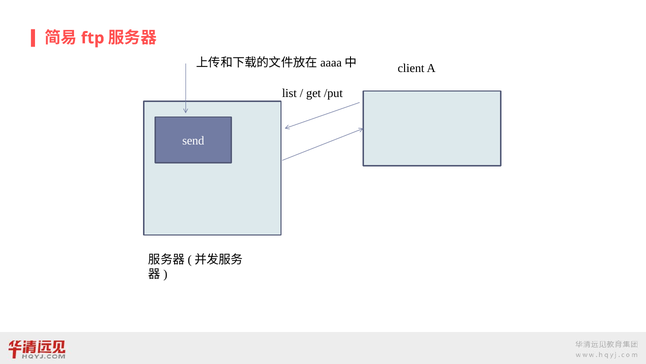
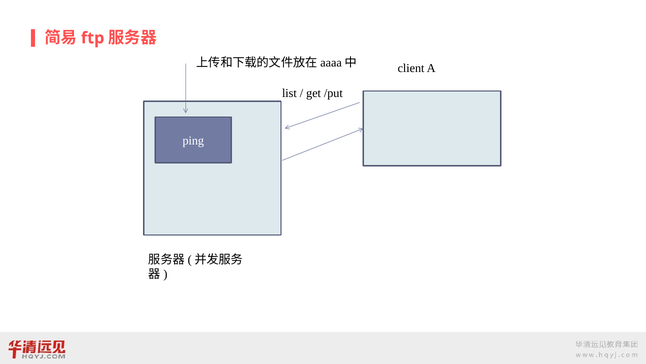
send: send -> ping (193, 141)
